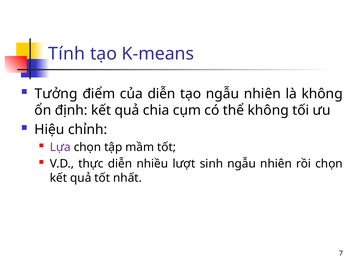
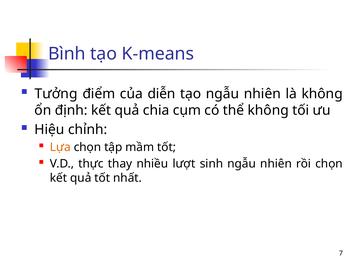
Tính: Tính -> Bình (67, 54)
Lựa colour: purple -> orange (60, 147)
thực diễn: diễn -> thay (120, 163)
